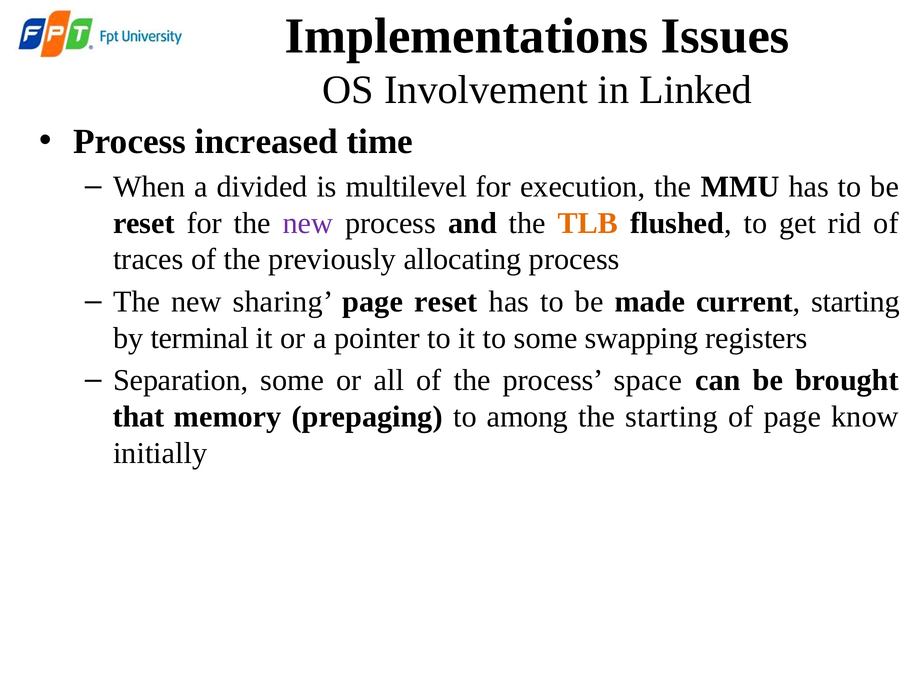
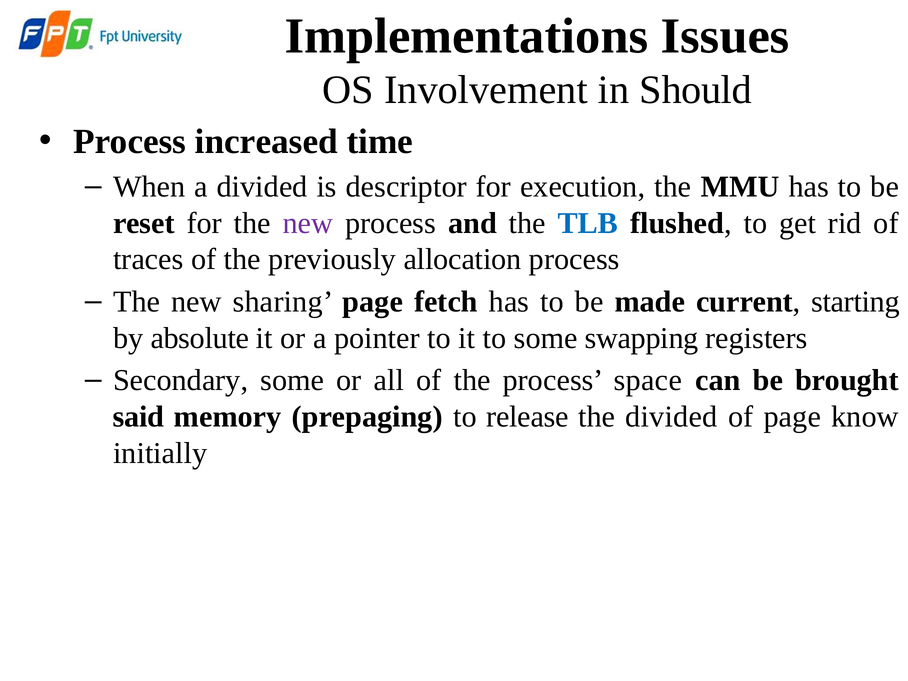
Linked: Linked -> Should (696, 90)
multilevel: multilevel -> descriptor (406, 187)
TLB colour: orange -> blue (588, 223)
allocating: allocating -> allocation (463, 259)
page reset: reset -> fetch (446, 302)
terminal: terminal -> absolute (200, 338)
Separation: Separation -> Secondary (181, 380)
that: that -> said (138, 417)
among: among -> release (528, 417)
the starting: starting -> divided (672, 417)
